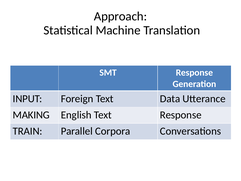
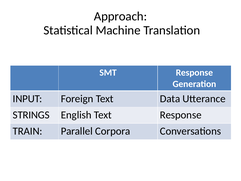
MAKING: MAKING -> STRINGS (31, 115)
